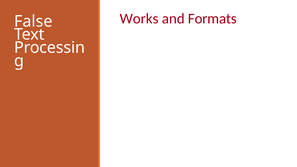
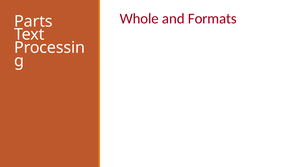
Works: Works -> Whole (139, 19)
False: False -> Parts (33, 21)
